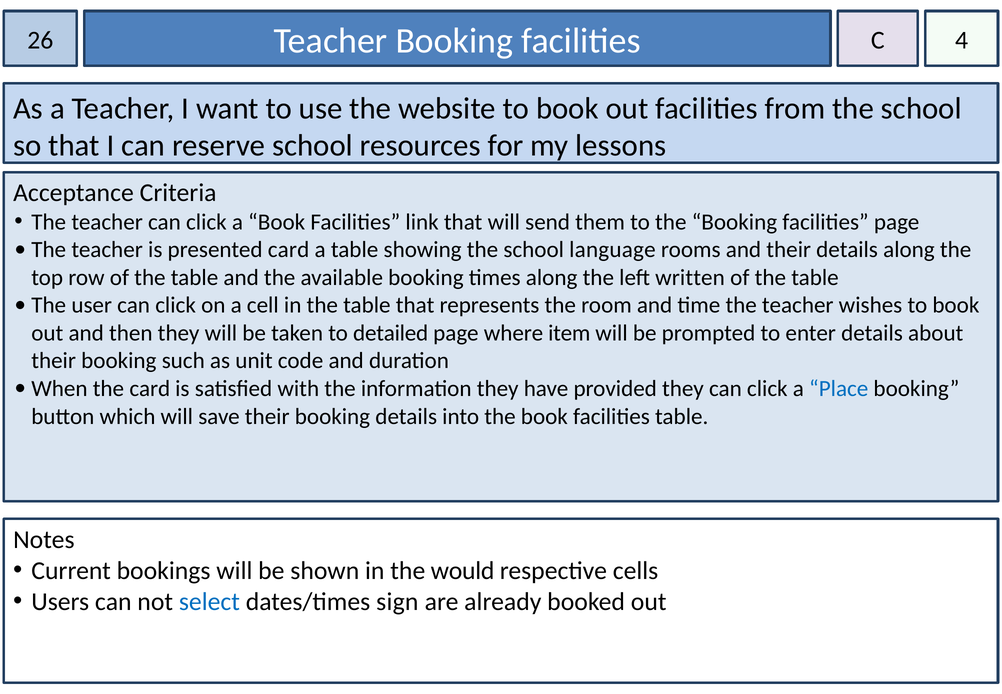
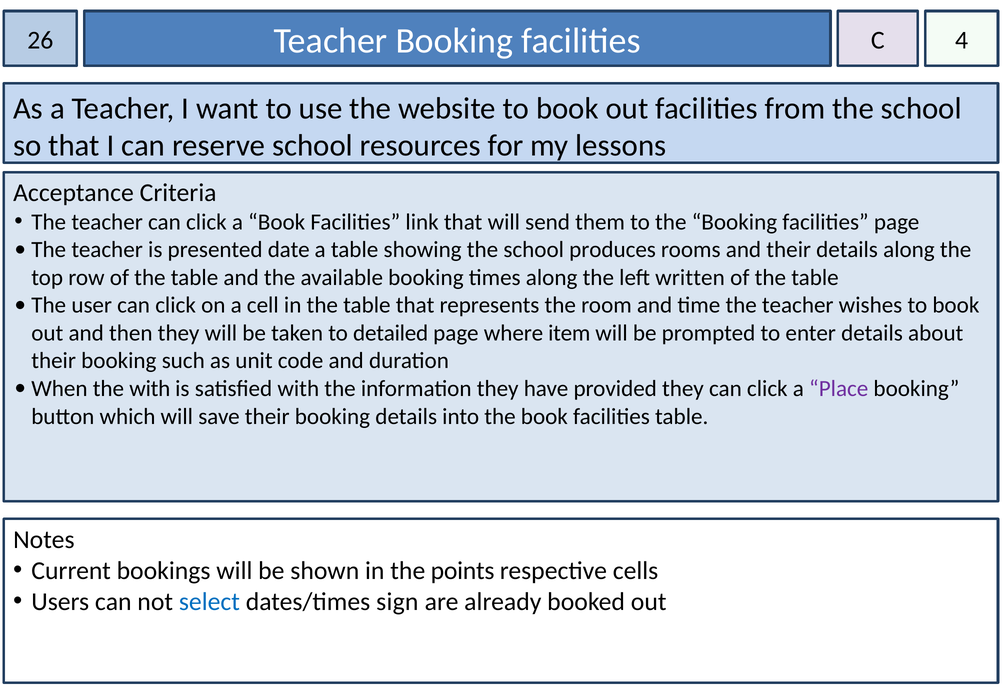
presented card: card -> date (289, 250)
language: language -> produces (613, 250)
the card: card -> with (150, 388)
Place colour: blue -> purple (839, 388)
would: would -> points (463, 570)
